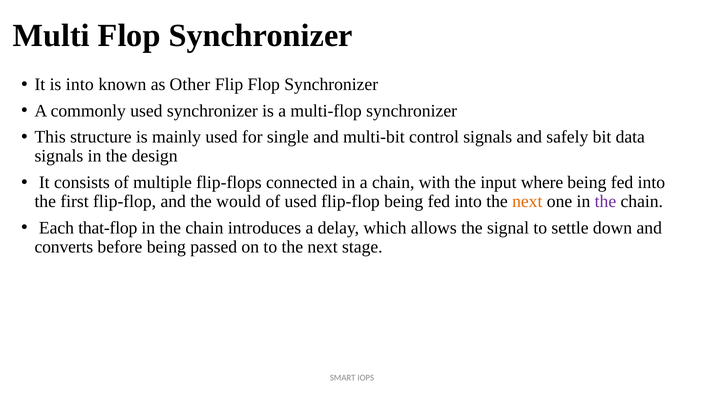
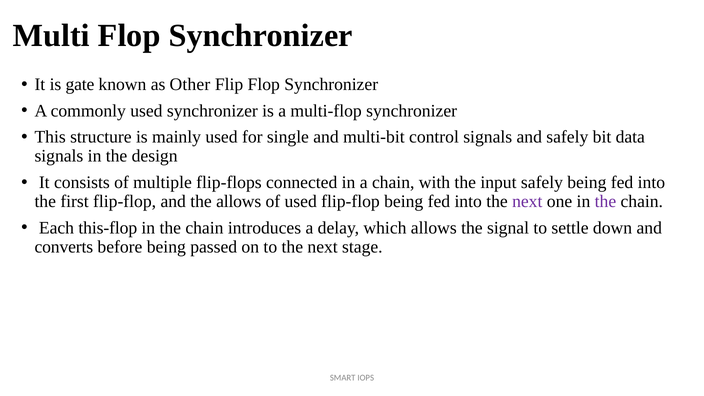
is into: into -> gate (80, 84)
input where: where -> safely (542, 182)
the would: would -> allows (239, 201)
next colour: orange -> purple (527, 201)
that-flop: that-flop -> this-flop (108, 228)
